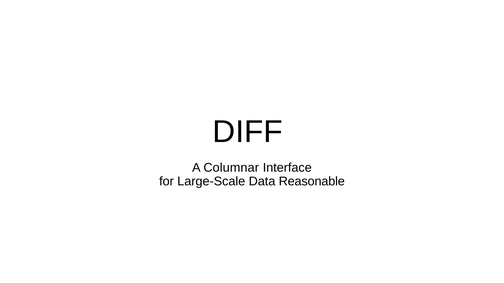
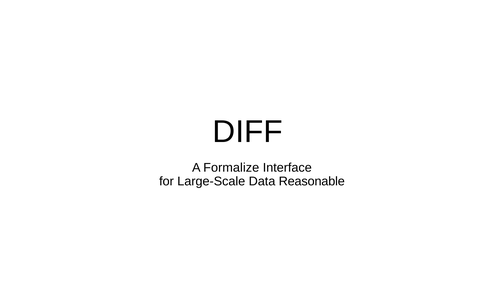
Columnar: Columnar -> Formalize (231, 168)
